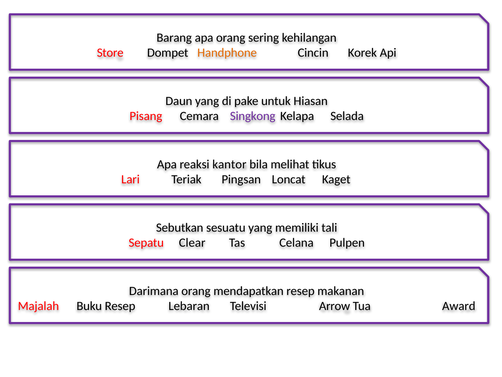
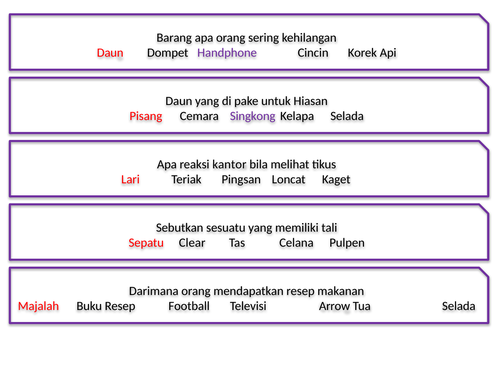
Store: Store -> Daun (110, 53)
Handphone colour: orange -> purple (227, 53)
Lebaran: Lebaran -> Football (189, 306)
Tua Award: Award -> Selada (459, 306)
